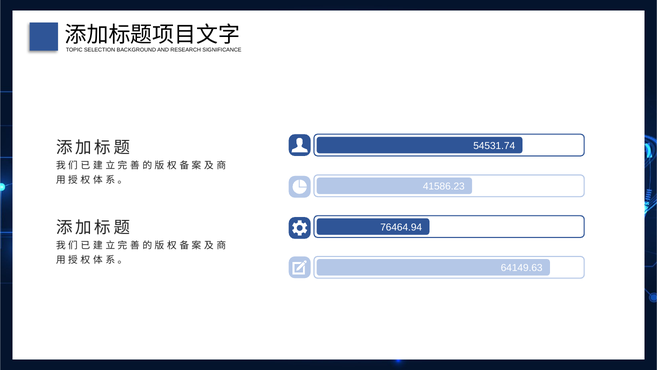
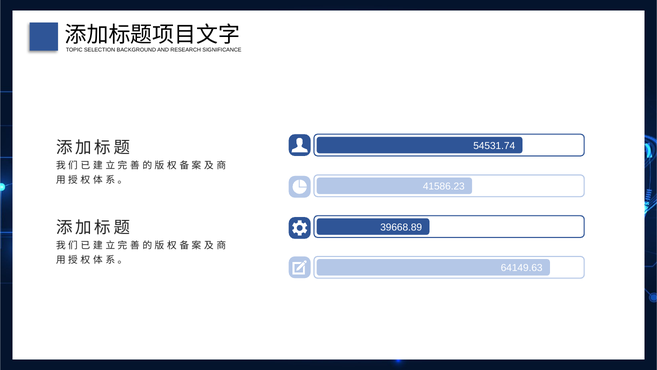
76464.94: 76464.94 -> 39668.89 (401, 227)
